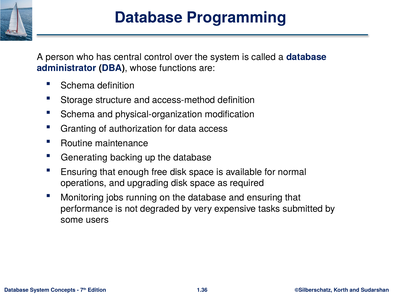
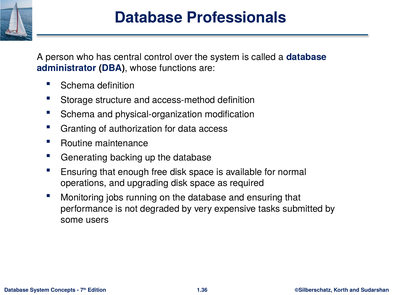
Programming: Programming -> Professionals (237, 17)
